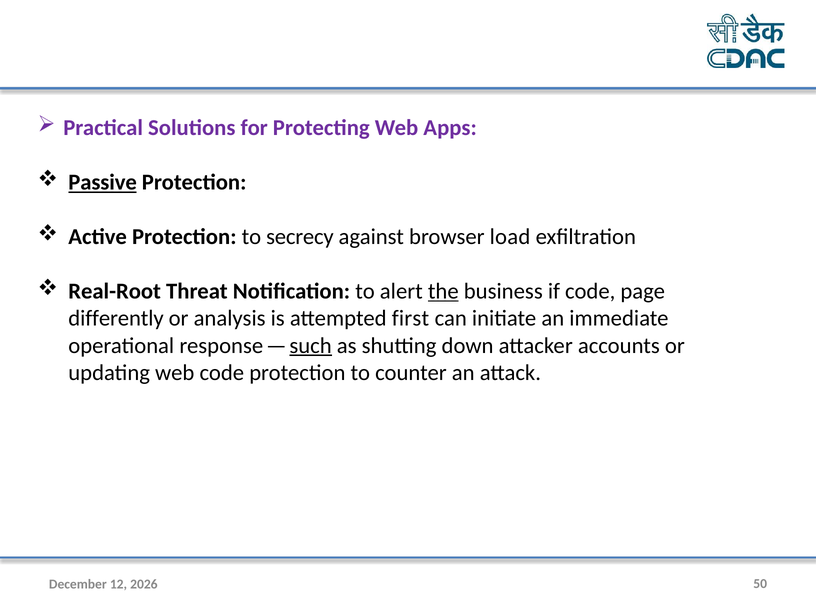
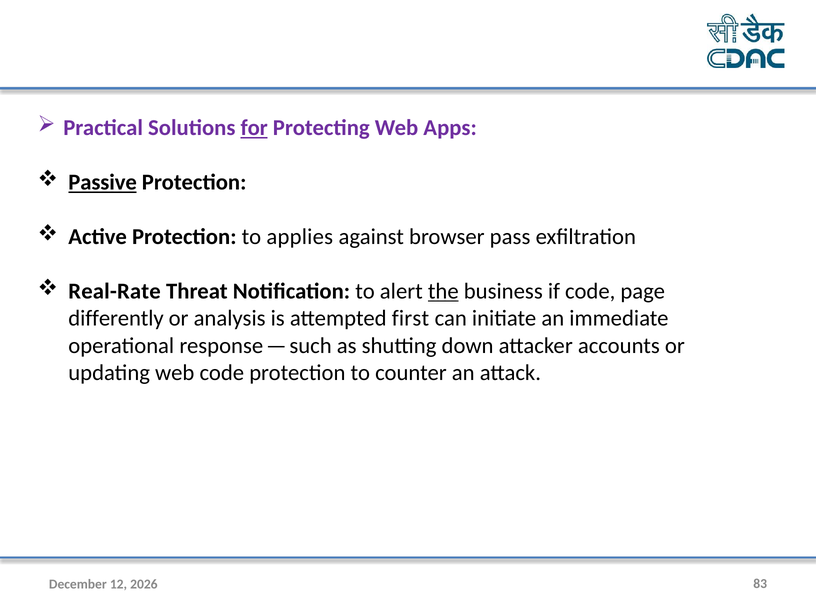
for underline: none -> present (254, 128)
secrecy: secrecy -> applies (300, 237)
load: load -> pass (510, 237)
Real-Root: Real-Root -> Real-Rate (115, 291)
such underline: present -> none (311, 346)
50: 50 -> 83 (760, 584)
